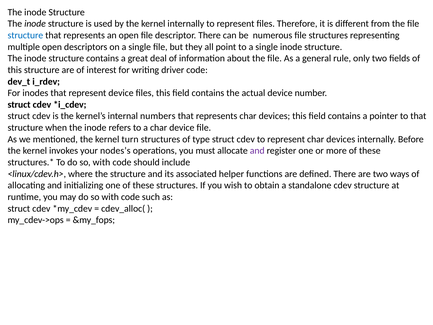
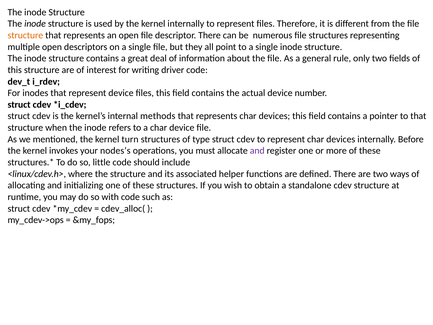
structure colour: blue -> orange (25, 35)
numbers: numbers -> methods (158, 116)
To do so with: with -> little (102, 162)
